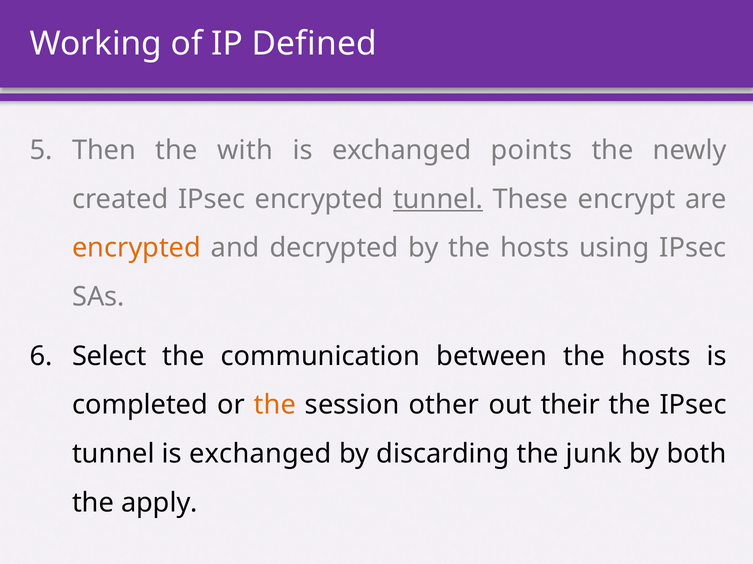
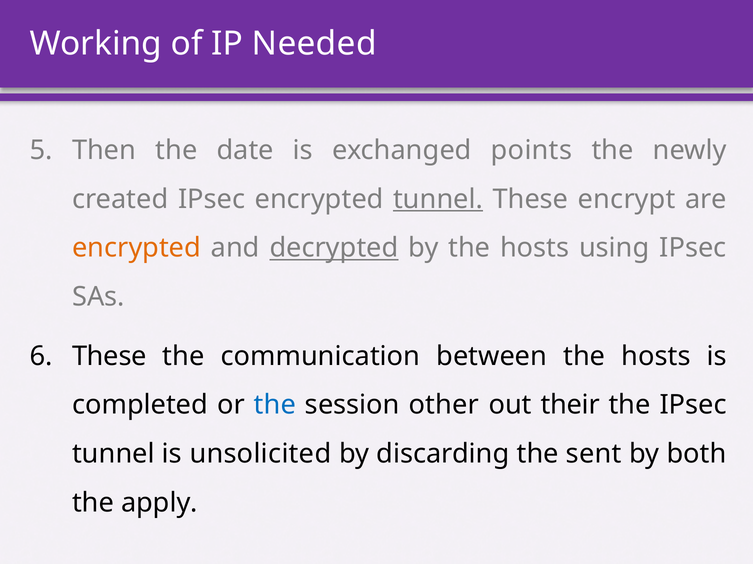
Defined: Defined -> Needed (314, 44)
with: with -> date (245, 150)
decrypted underline: none -> present (334, 248)
Select: Select -> These (109, 357)
the colour: orange -> blue (275, 405)
tunnel is exchanged: exchanged -> unsolicited (260, 454)
junk: junk -> sent (594, 454)
